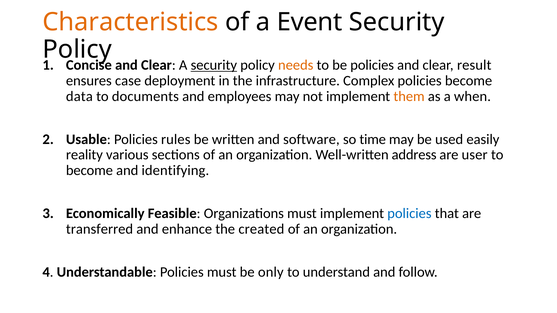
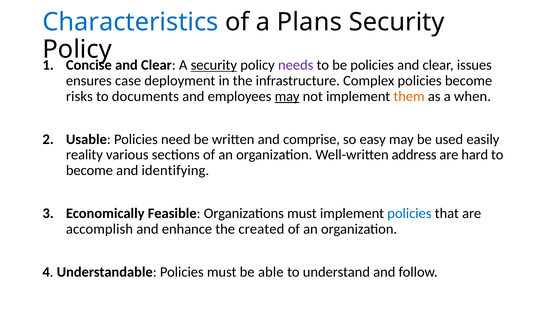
Characteristics colour: orange -> blue (130, 22)
Event: Event -> Plans (309, 22)
needs colour: orange -> purple (296, 65)
result: result -> issues (474, 65)
data: data -> risks (79, 96)
may underline: none -> present (287, 96)
rules: rules -> need (176, 139)
software: software -> comprise (312, 139)
time: time -> easy (373, 139)
user: user -> hard (475, 155)
transferred: transferred -> accomplish (99, 229)
only: only -> able (271, 272)
